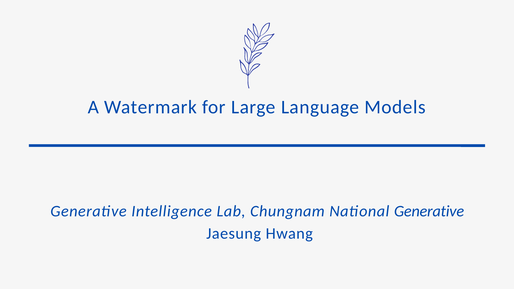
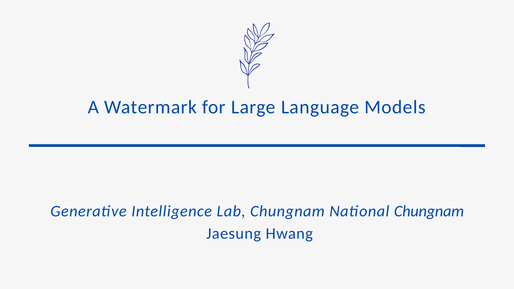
National Generative: Generative -> Chungnam (429, 211)
